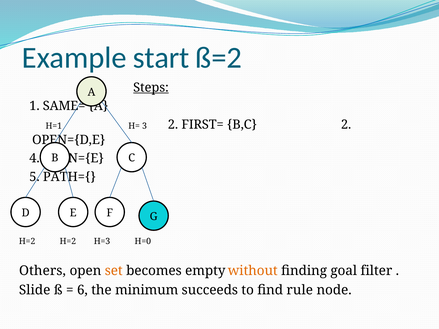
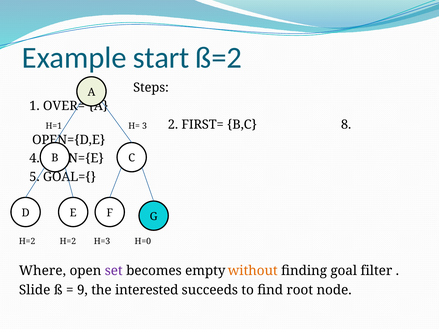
Steps underline: present -> none (151, 88)
SAME=: SAME= -> OVER= (64, 106)
B,C 2: 2 -> 8 (346, 125)
PATH={: PATH={ -> GOAL={ (70, 177)
Others: Others -> Where (42, 271)
set colour: orange -> purple (114, 271)
6: 6 -> 9 (82, 290)
minimum: minimum -> interested (147, 290)
rule: rule -> root (300, 290)
